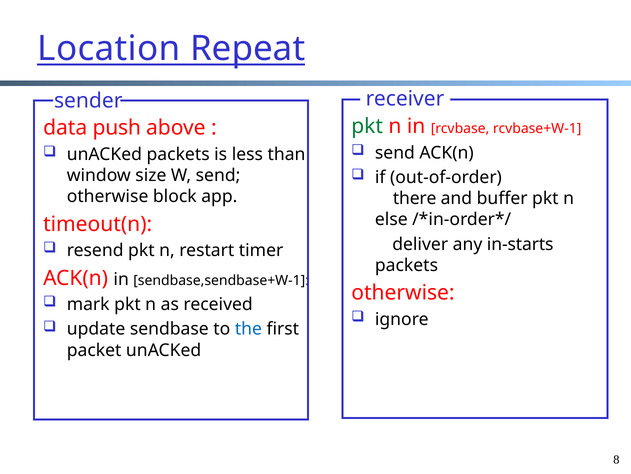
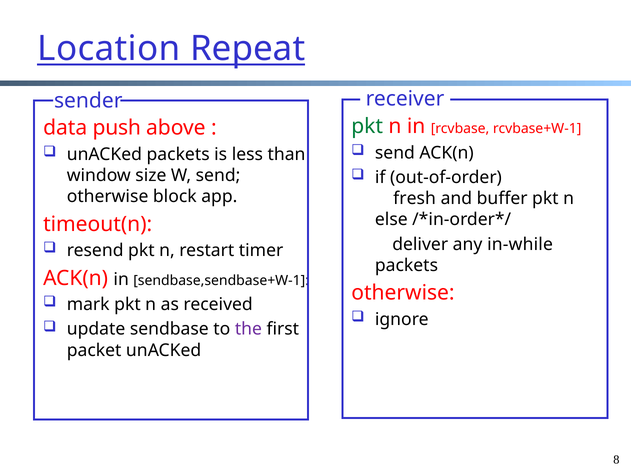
there: there -> fresh (415, 198)
in-starts: in-starts -> in-while (520, 244)
the colour: blue -> purple (248, 329)
